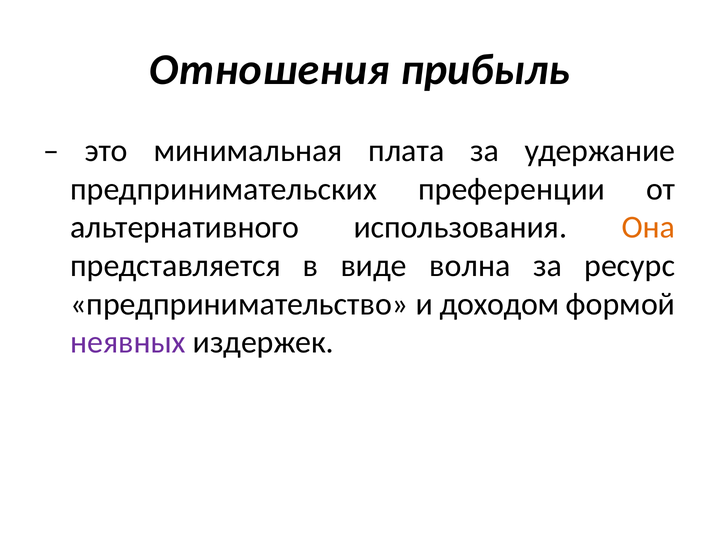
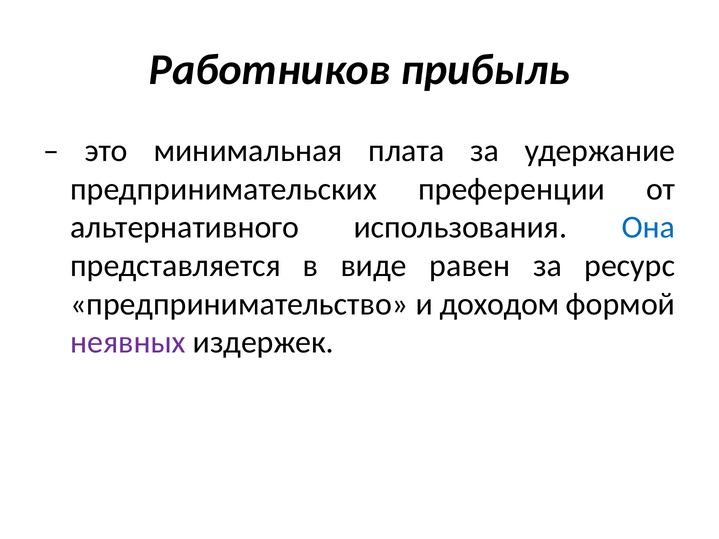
Отношения: Отношения -> Работников (270, 70)
Она colour: orange -> blue (649, 228)
волна: волна -> равен (470, 266)
